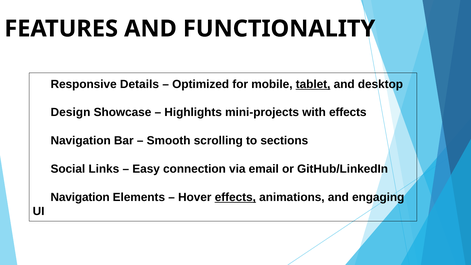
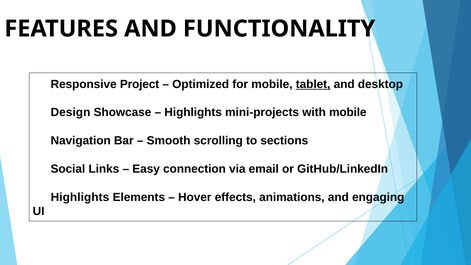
Details: Details -> Project (140, 84)
with effects: effects -> mobile (348, 112)
Navigation: Navigation -> Highlights (80, 197)
effects underline: present -> none (235, 197)
